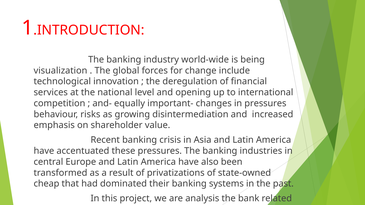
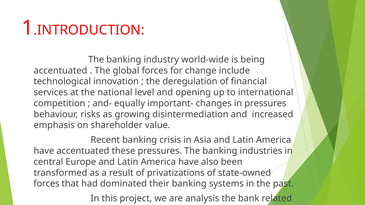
visualization: visualization -> accentuated (60, 71)
cheap: cheap -> forces (46, 184)
